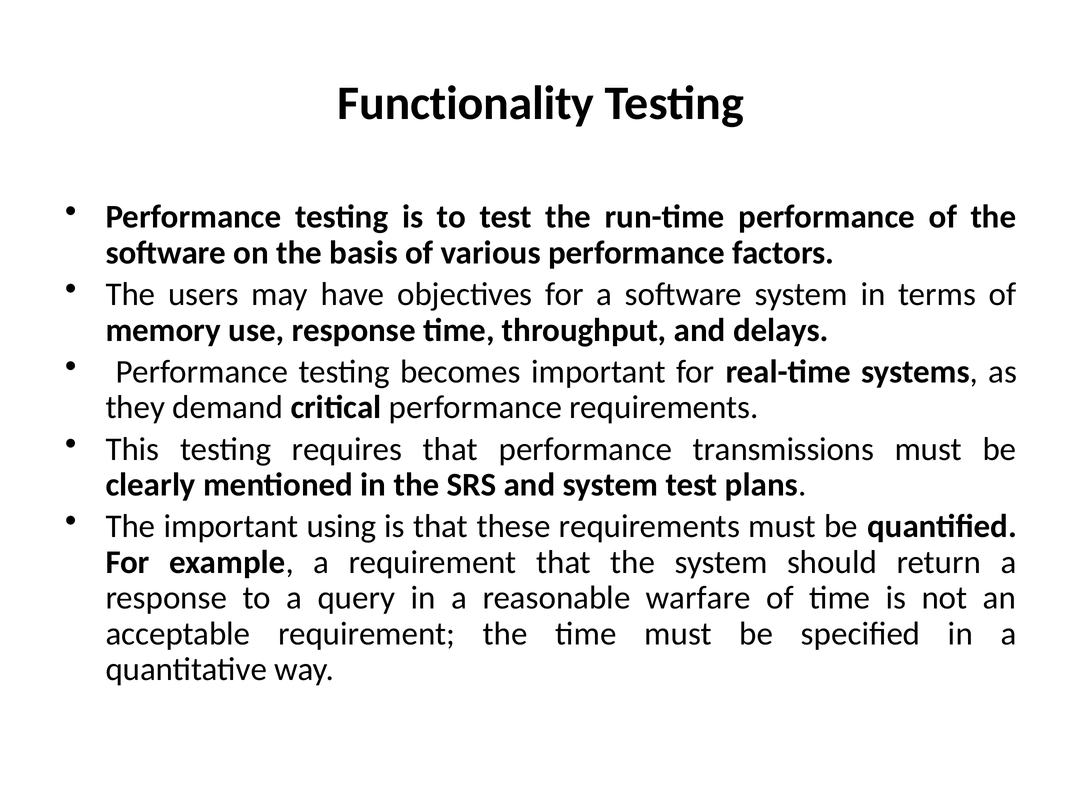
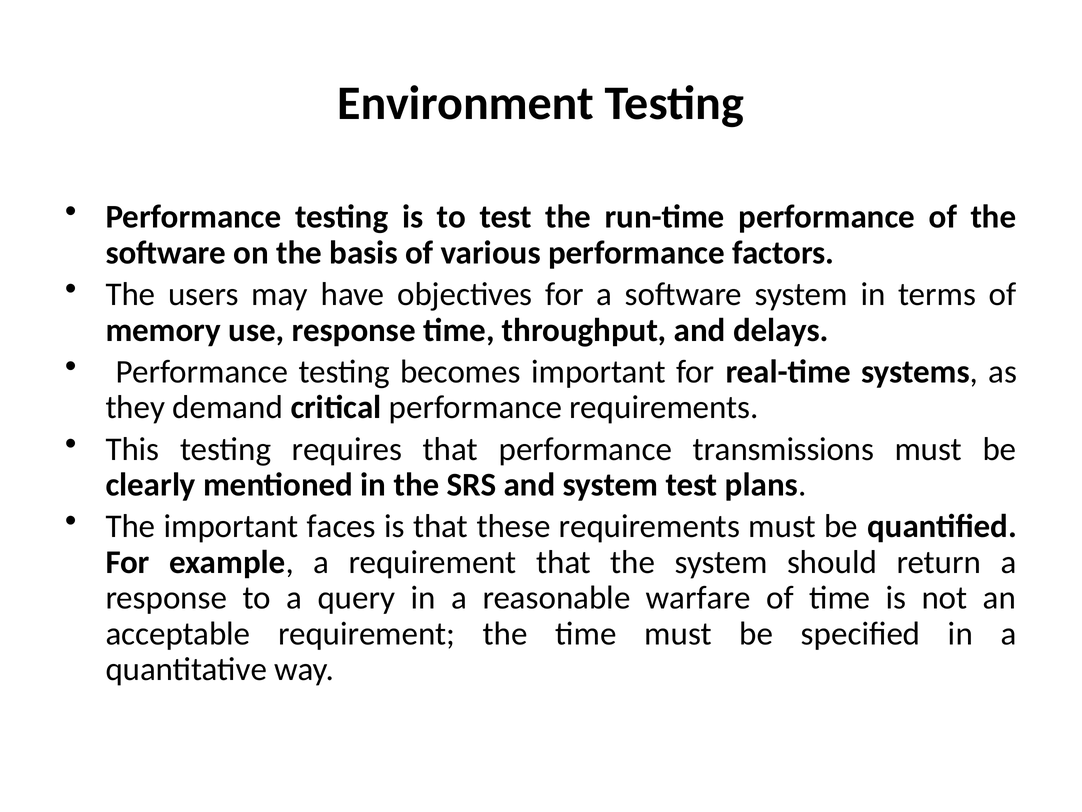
Functionality: Functionality -> Environment (466, 103)
using: using -> faces (341, 526)
